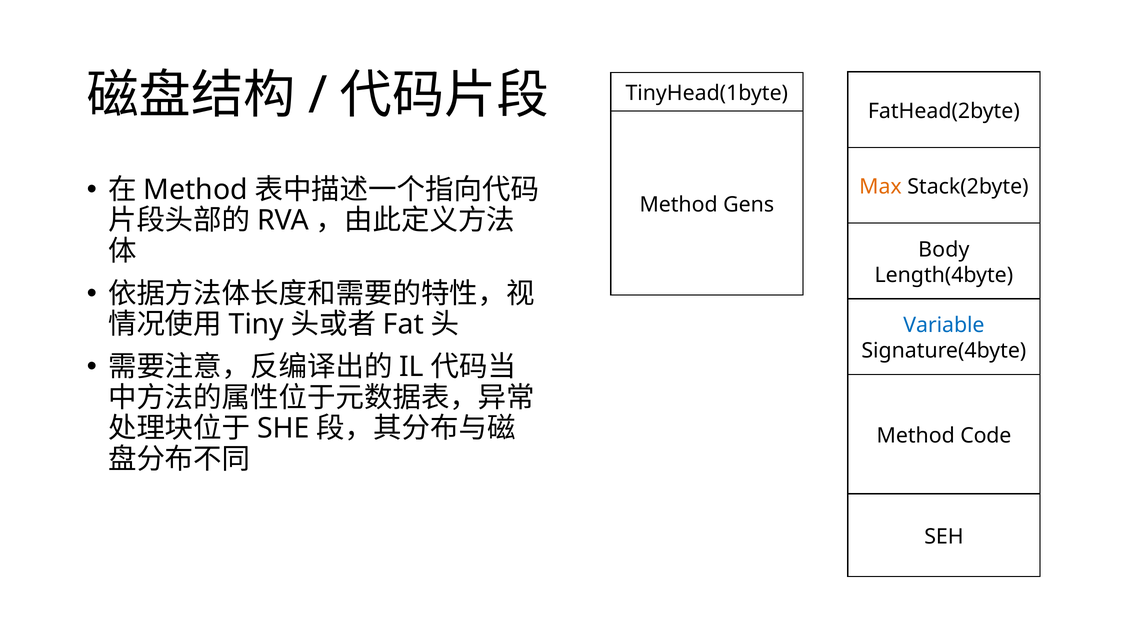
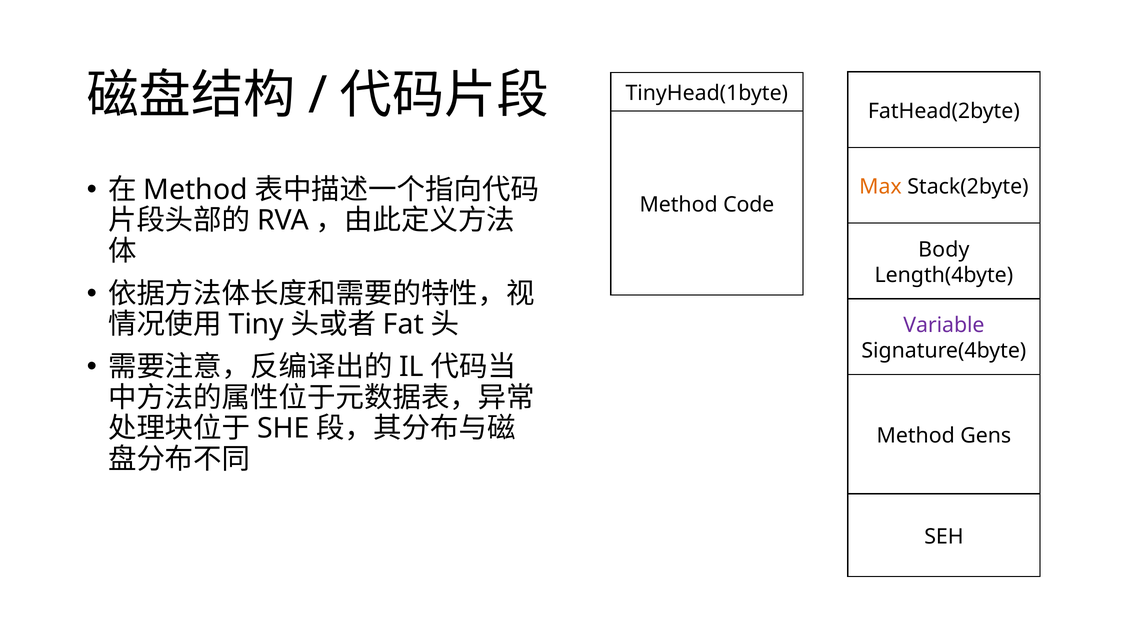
Gens: Gens -> Code (749, 205)
Variable colour: blue -> purple (944, 325)
Code: Code -> Gens (986, 436)
